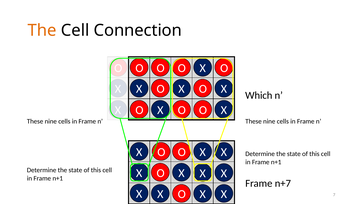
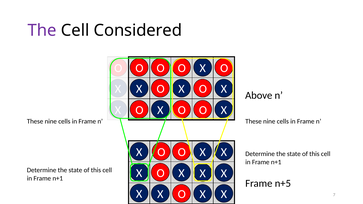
The colour: orange -> purple (42, 30)
Connection: Connection -> Considered (138, 30)
Which: Which -> Above (259, 96)
n+7: n+7 -> n+5 (283, 184)
